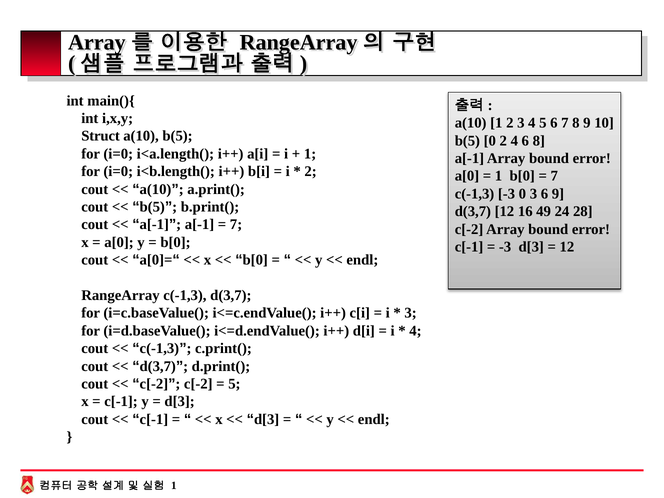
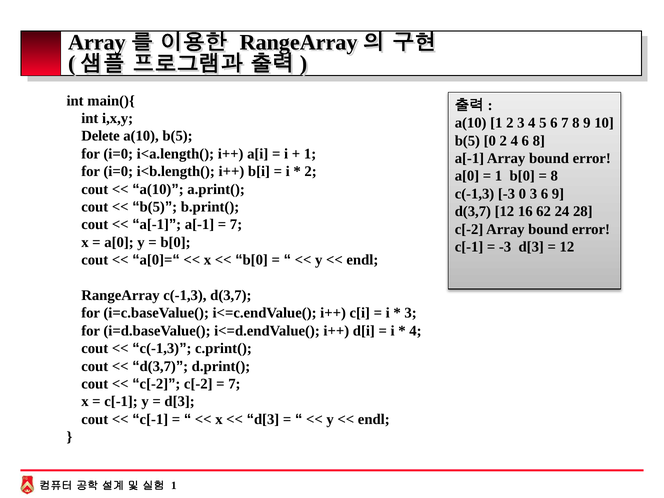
Struct: Struct -> Delete (101, 136)
7: 7 -> 8 (554, 176)
49: 49 -> 62 (544, 211)
5: 5 -> 7 (234, 384)
